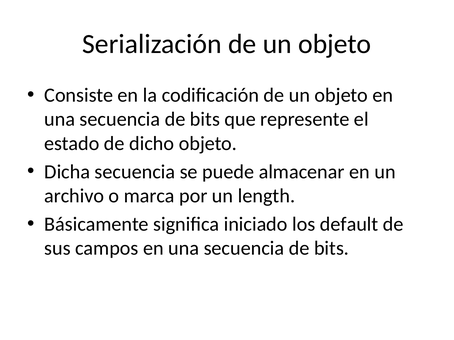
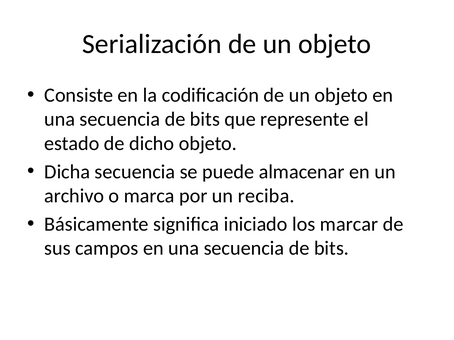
length: length -> reciba (266, 196)
default: default -> marcar (349, 224)
